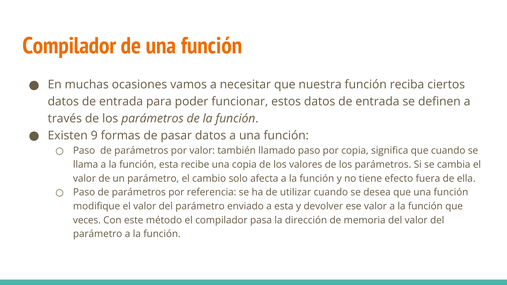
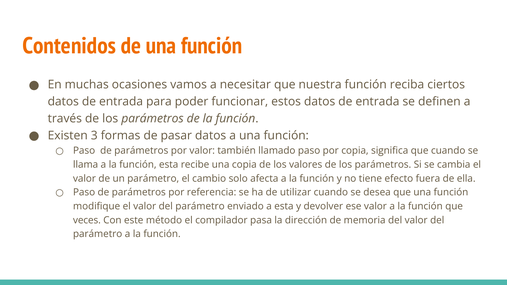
Compilador: Compilador -> Contenidos (69, 46)
9: 9 -> 3 (94, 136)
